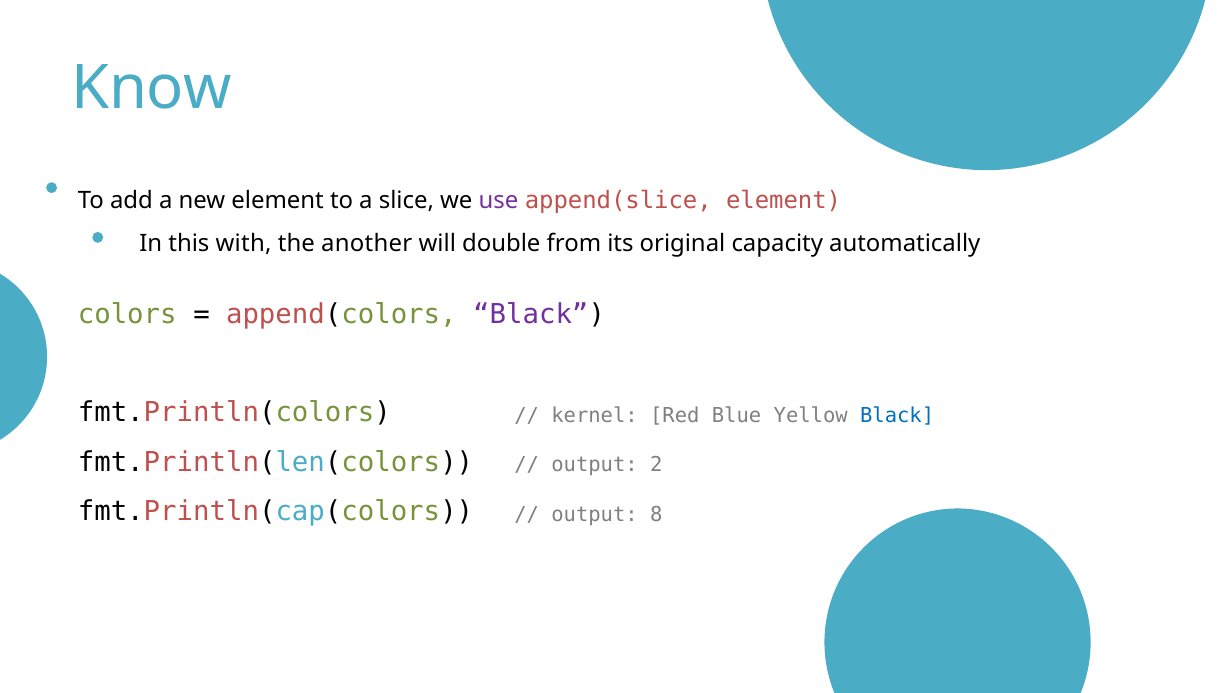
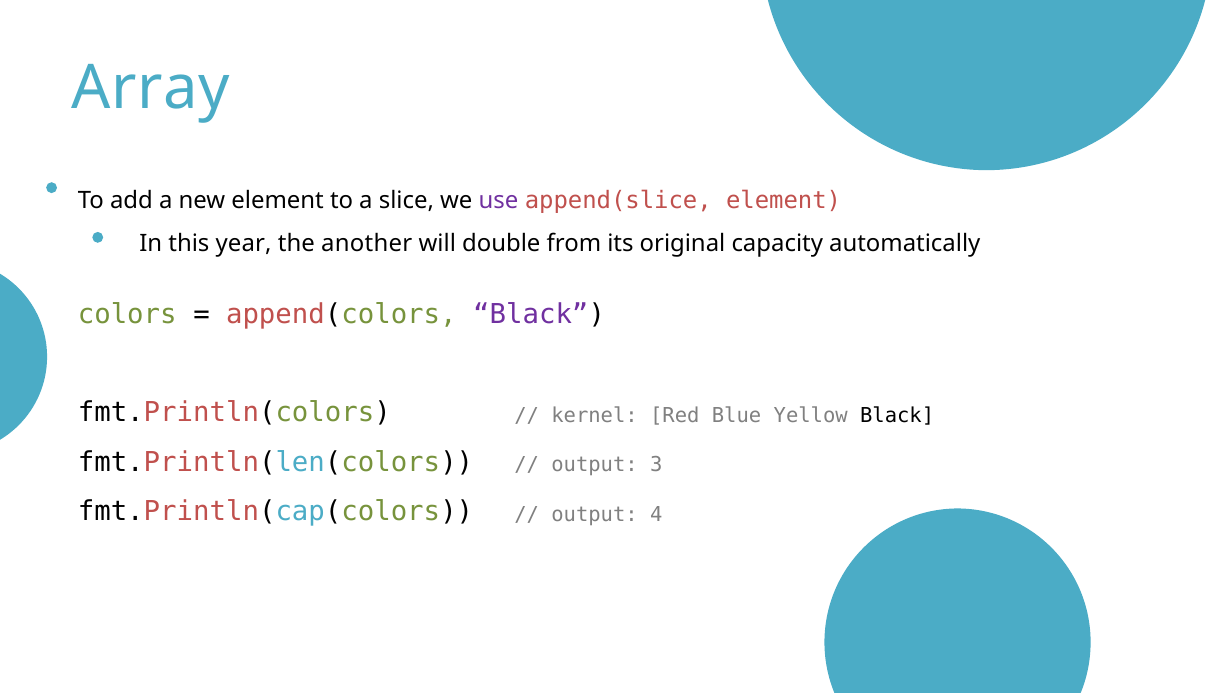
Know: Know -> Array (151, 88)
with: with -> year (244, 243)
Black colour: blue -> black (897, 416)
2: 2 -> 3 (656, 465)
8: 8 -> 4 (656, 514)
